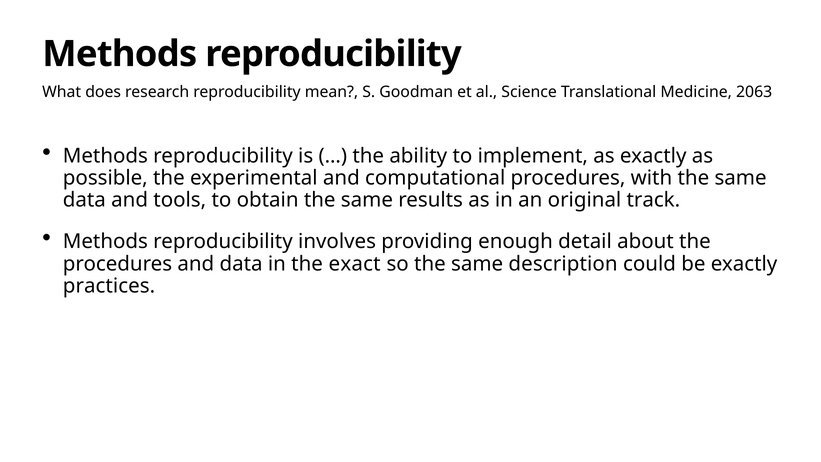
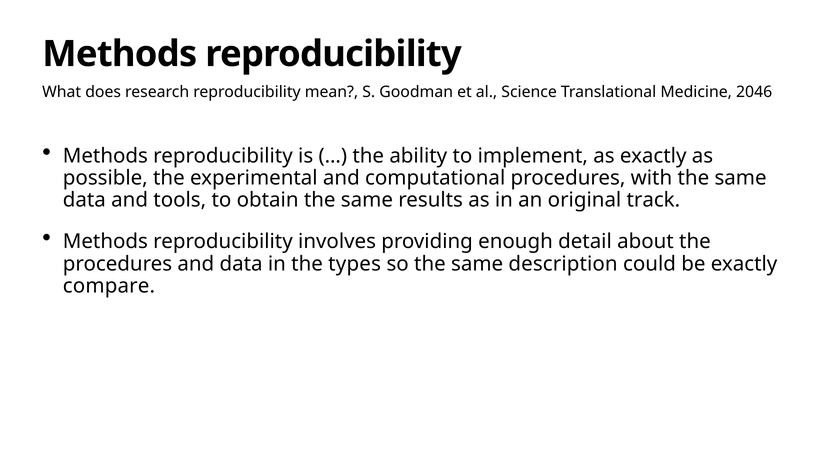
2063: 2063 -> 2046 (754, 92)
exact: exact -> types (355, 264)
practices: practices -> compare (109, 286)
